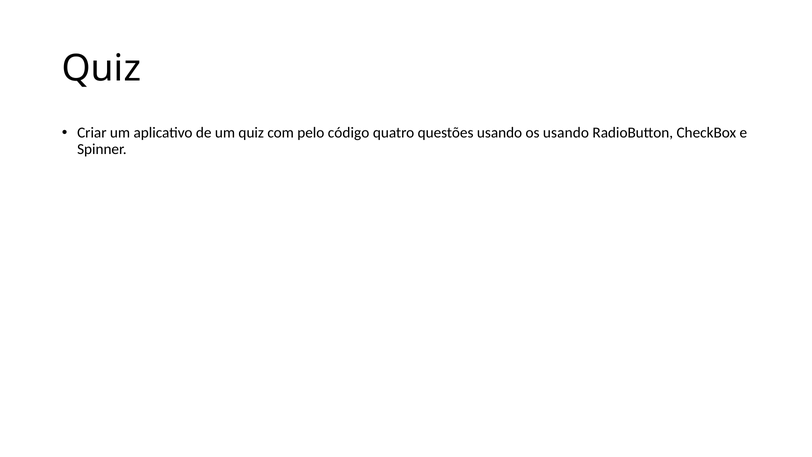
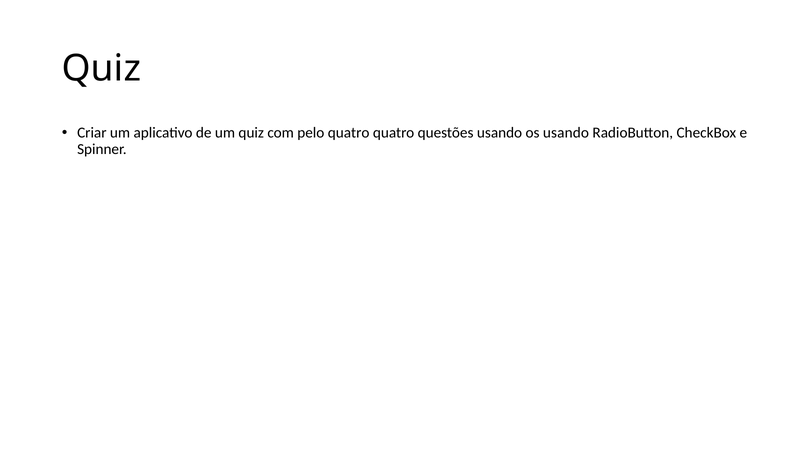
pelo código: código -> quatro (349, 133)
